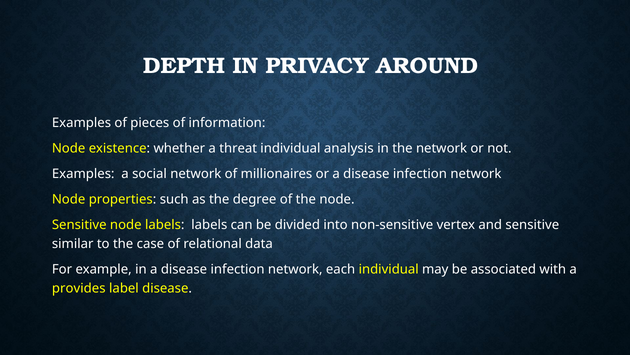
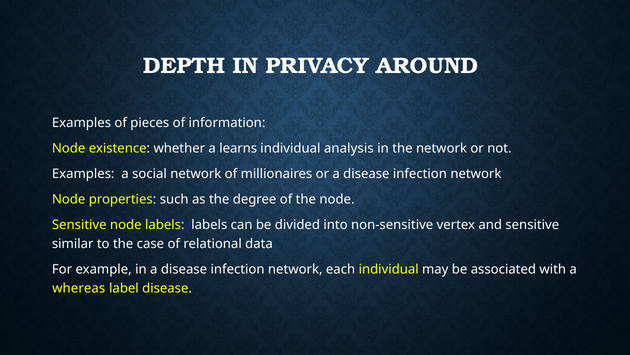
threat: threat -> learns (238, 148)
provides: provides -> whereas (79, 288)
